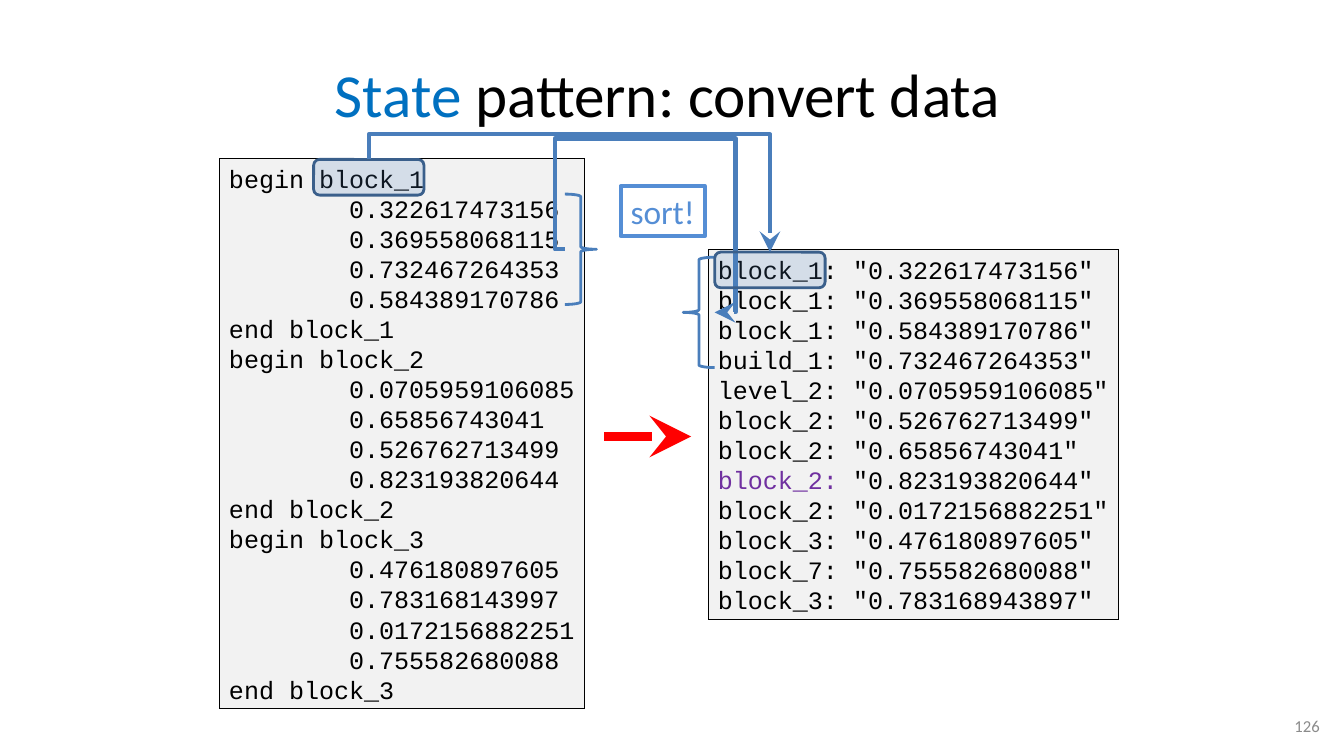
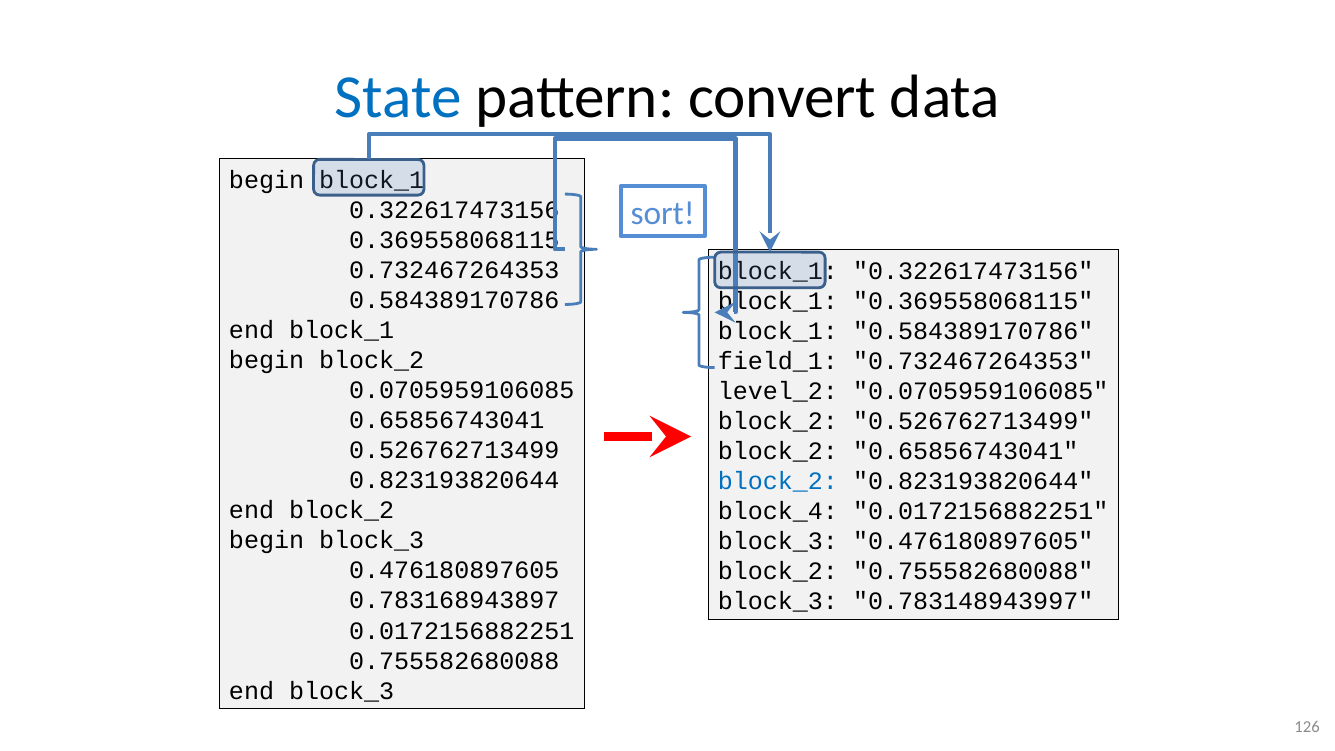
build_1: build_1 -> field_1 (778, 361)
block_2 colour: purple -> blue (778, 481)
block_2: block_2 -> block_4 (778, 511)
block_7: block_7 -> block_2 (778, 571)
0.783168143997: 0.783168143997 -> 0.783168943897 (454, 601)
0.783168943897: 0.783168943897 -> 0.783148943997 (973, 602)
